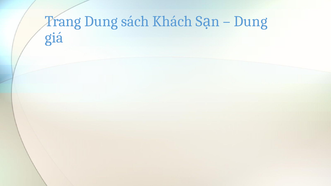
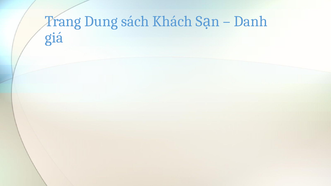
Dung: Dung -> Danh (251, 21)
